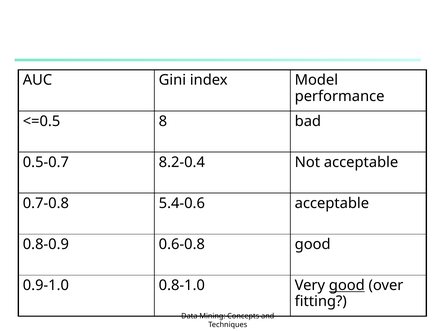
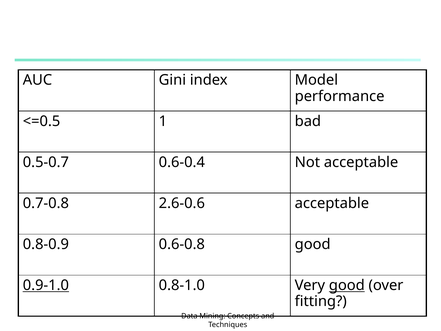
8: 8 -> 1 (163, 121)
8.2-0.4: 8.2-0.4 -> 0.6-0.4 (182, 162)
5.4-0.6: 5.4-0.6 -> 2.6-0.6 (182, 203)
0.9-1.0 underline: none -> present (46, 285)
